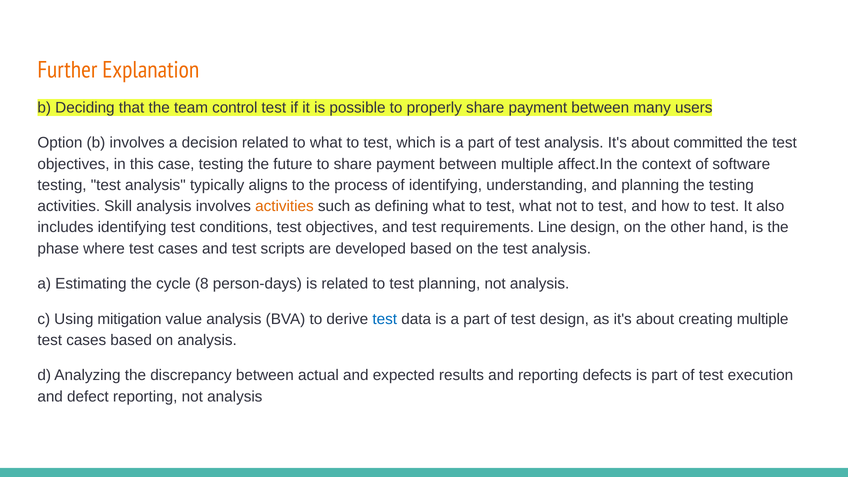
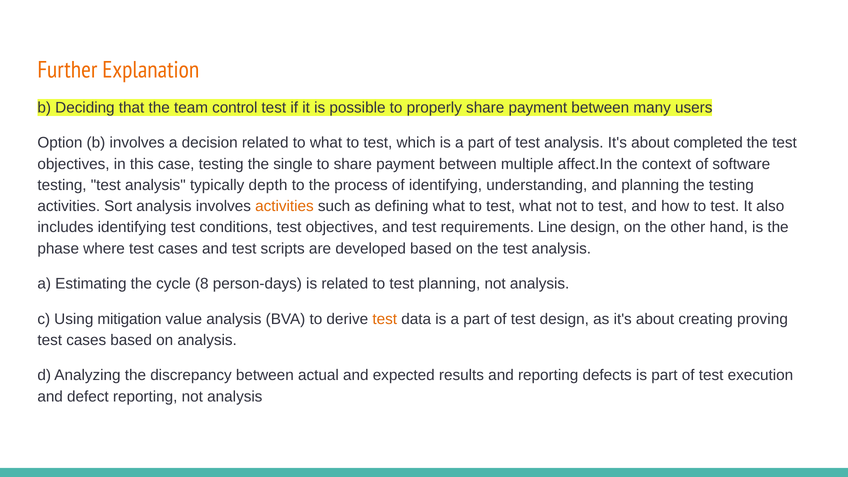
committed: committed -> completed (708, 143)
future: future -> single (293, 164)
aligns: aligns -> depth (268, 185)
Skill: Skill -> Sort (118, 206)
test colour: blue -> orange (385, 319)
creating multiple: multiple -> proving (763, 319)
